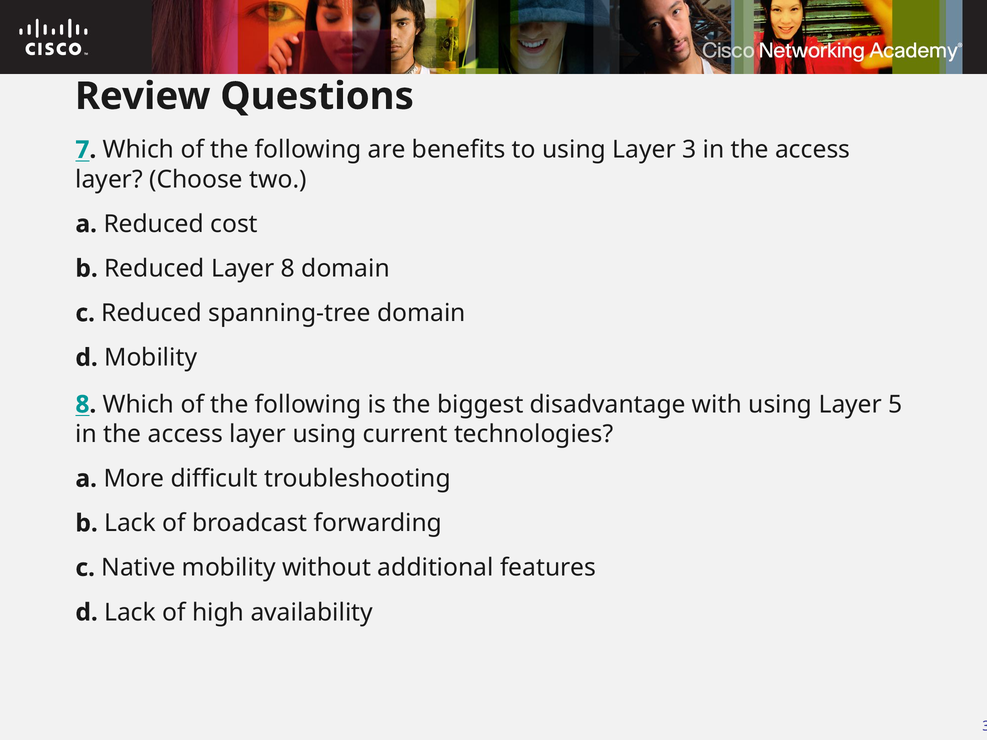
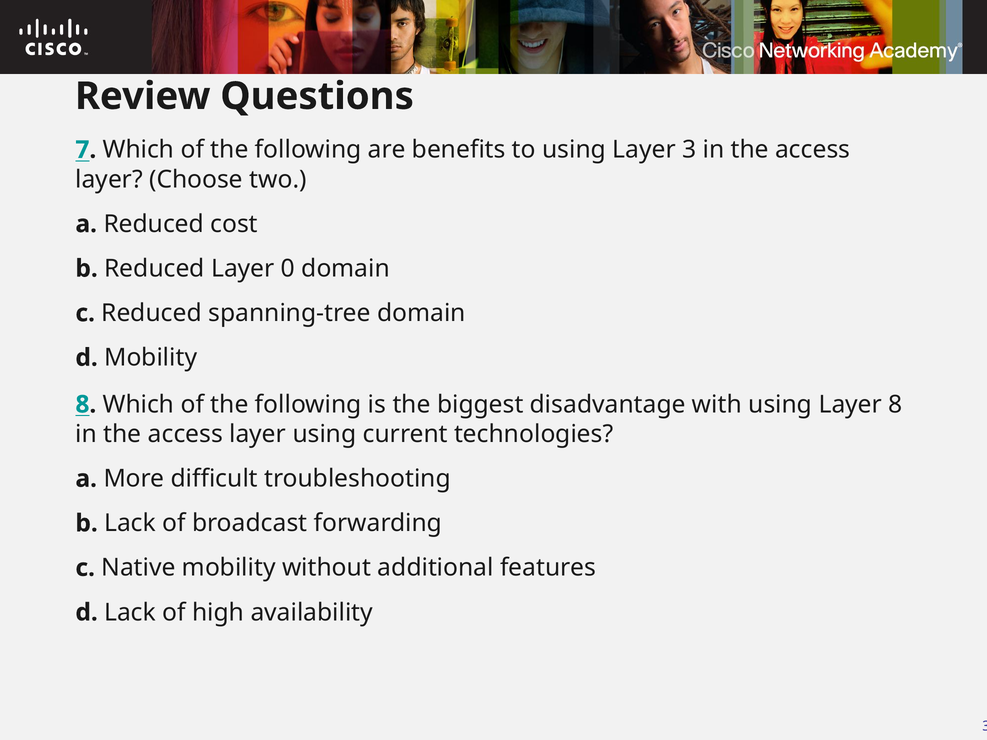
Layer 8: 8 -> 0 (288, 269)
Layer 5: 5 -> 8 (895, 405)
